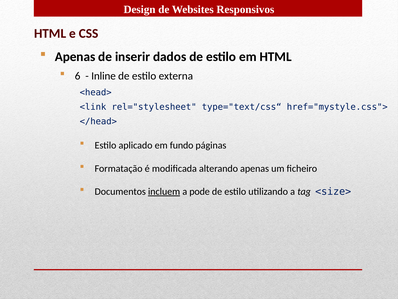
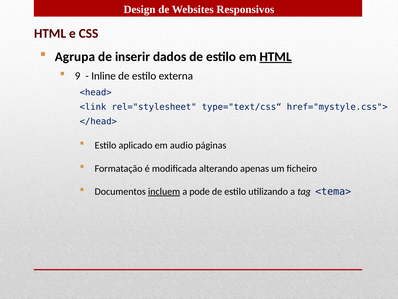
Apenas: Apenas -> Agrupa (75, 57)
HTML underline: none -> present (276, 57)
6: 6 -> 9 (78, 76)
fundo: fundo -> audio (182, 145)
<size>: <size> -> <tema> (333, 191)
